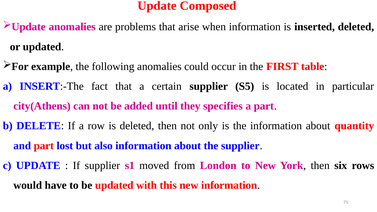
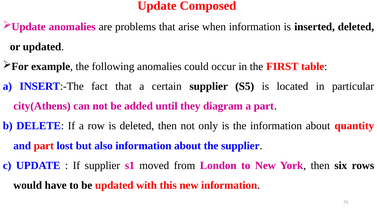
specifies: specifies -> diagram (223, 106)
